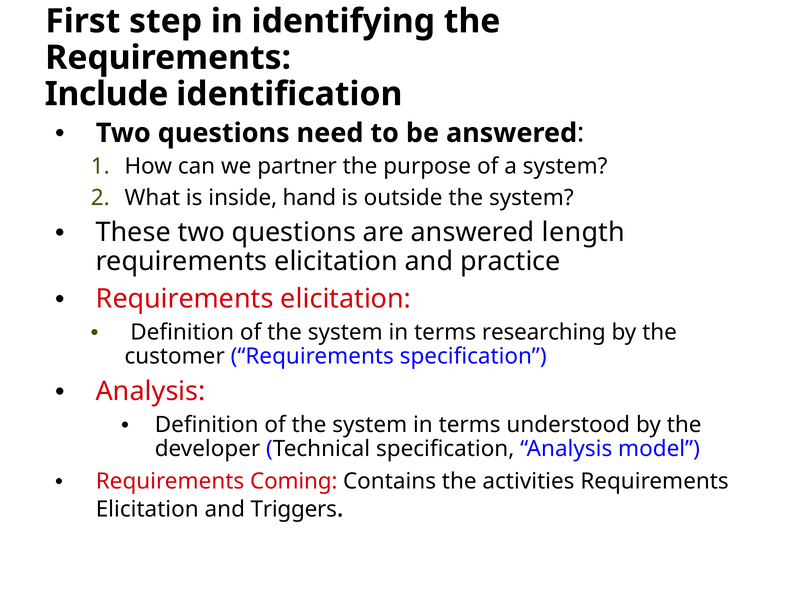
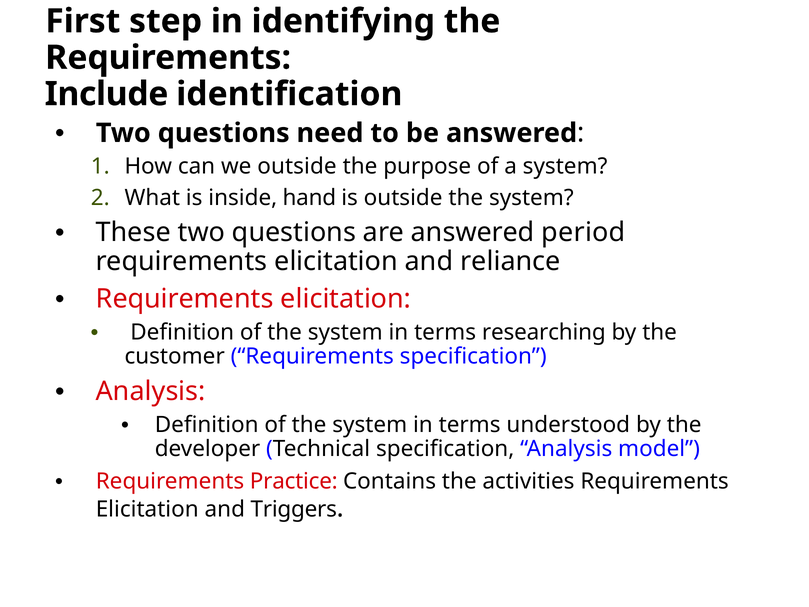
we partner: partner -> outside (297, 166)
length: length -> period (583, 232)
practice: practice -> reliance (510, 261)
Coming: Coming -> Practice (294, 481)
